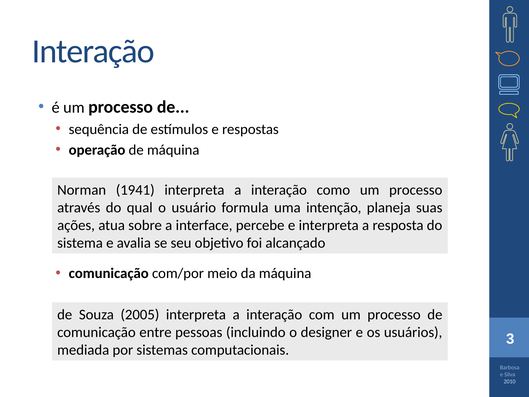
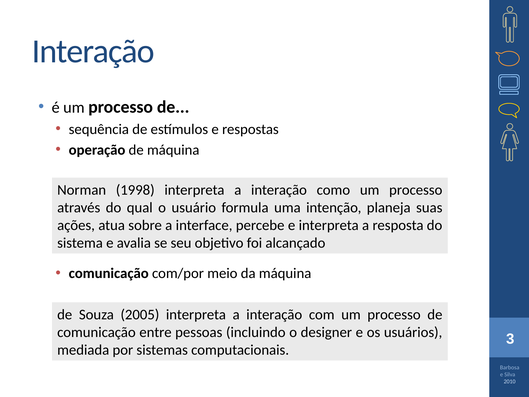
1941: 1941 -> 1998 (135, 190)
